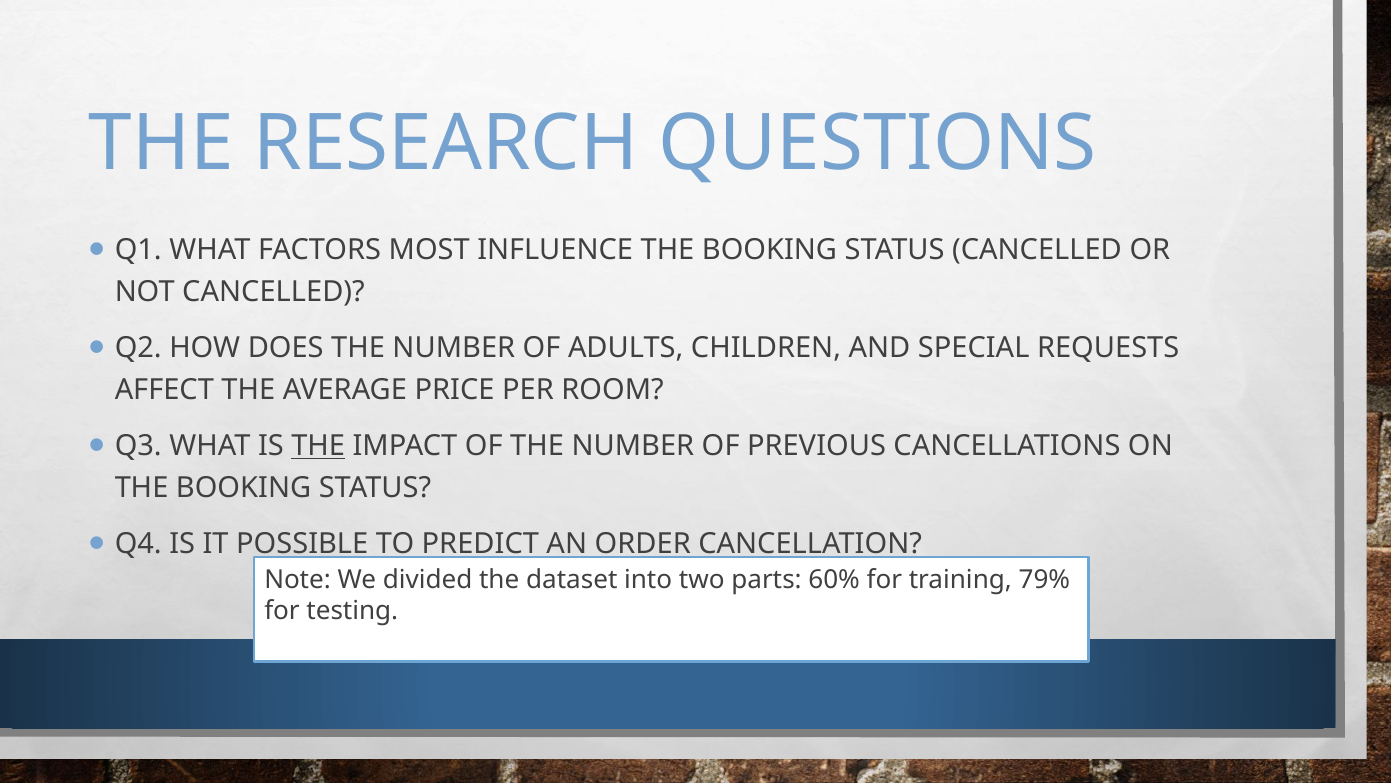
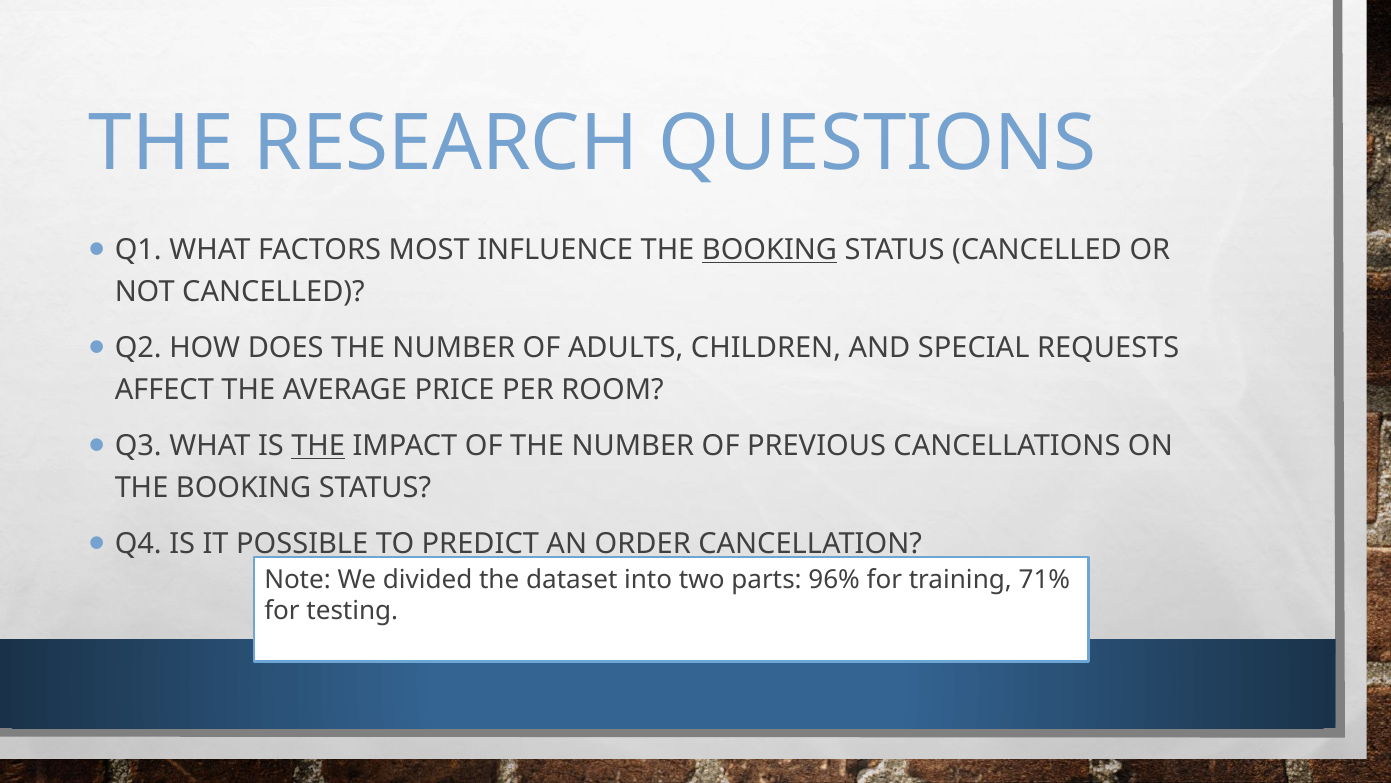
BOOKING underline: none -> present (770, 250)
60%: 60% -> 96% (834, 579)
79%: 79% -> 71% (1044, 579)
